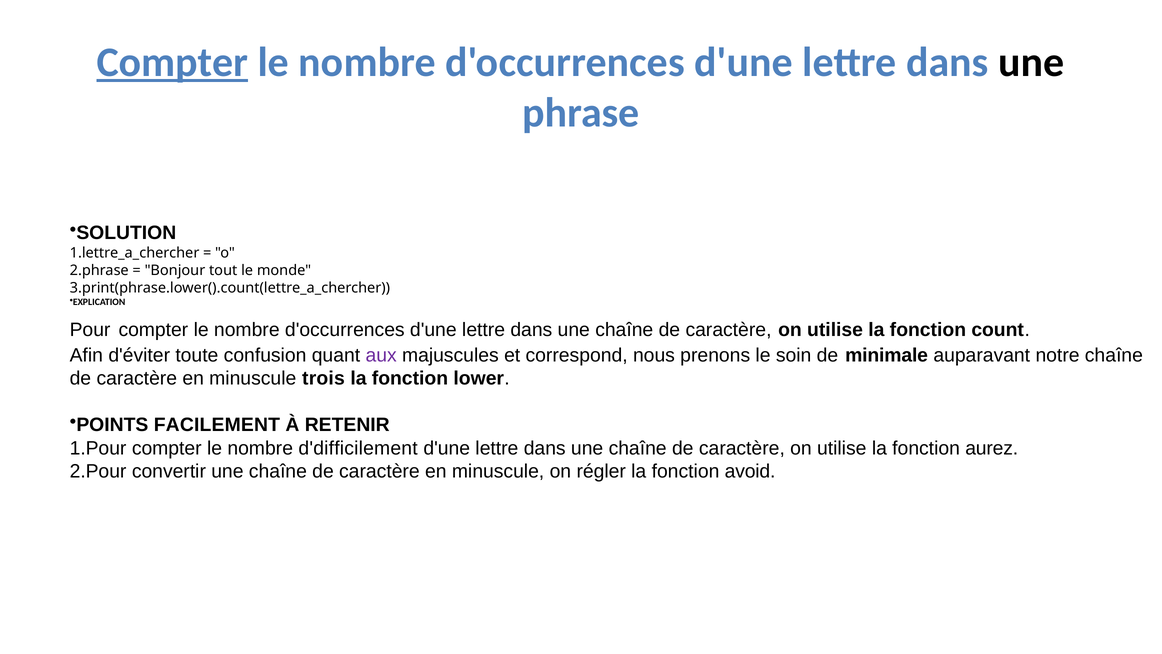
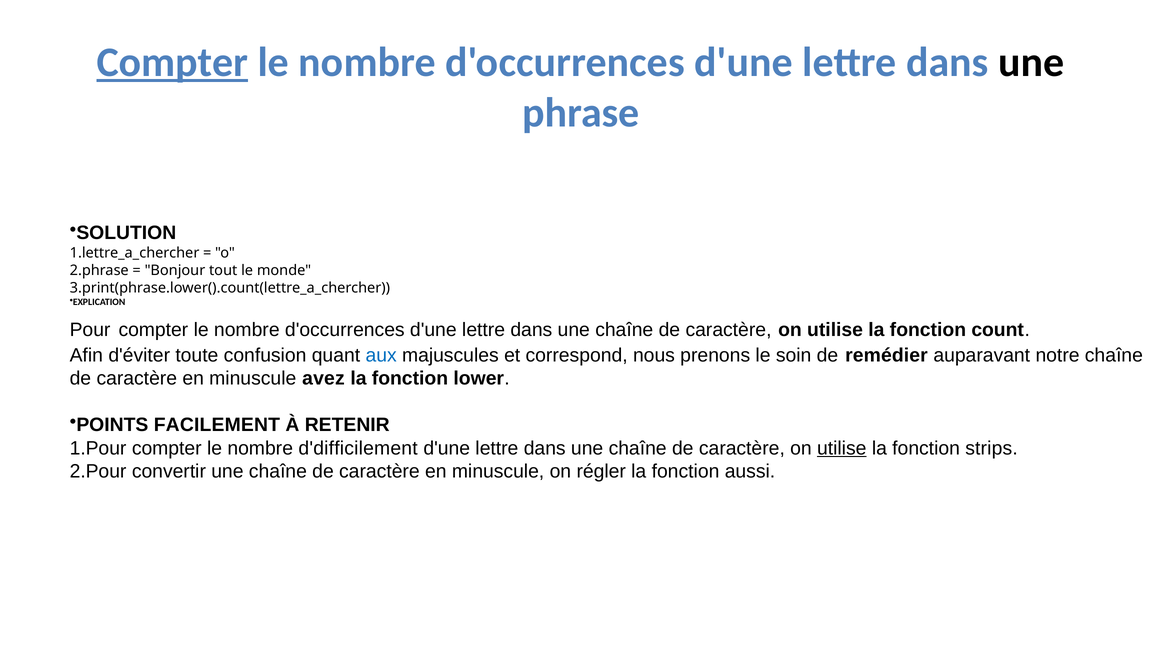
aux colour: purple -> blue (381, 355)
minimale: minimale -> remédier (886, 355)
trois: trois -> avez (323, 378)
utilise underline: none -> present (842, 448)
aurez: aurez -> strips (992, 448)
avoid: avoid -> aussi (750, 471)
